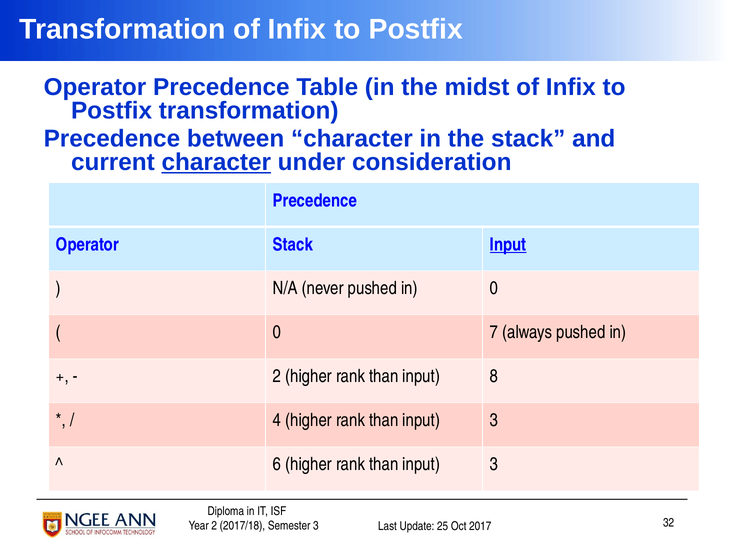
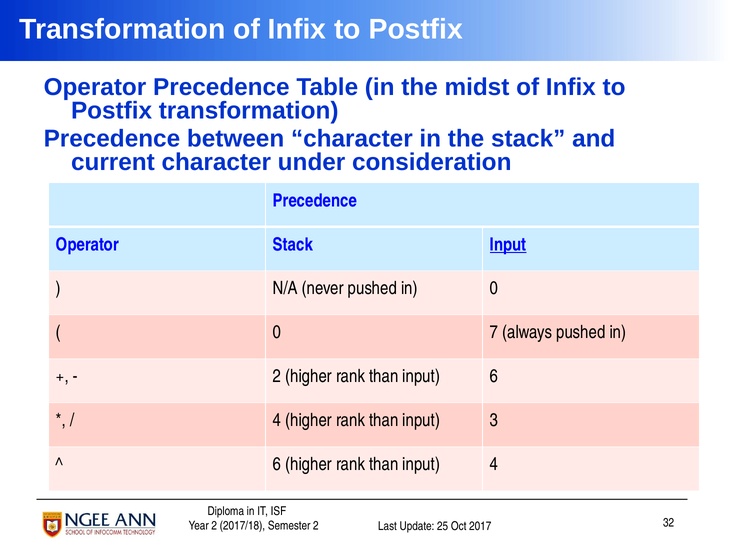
character underline: present -> none (216, 162)
input 8: 8 -> 6 (494, 376)
3: 3 -> 4 (494, 464)
3: 3 -> 2 (316, 525)
